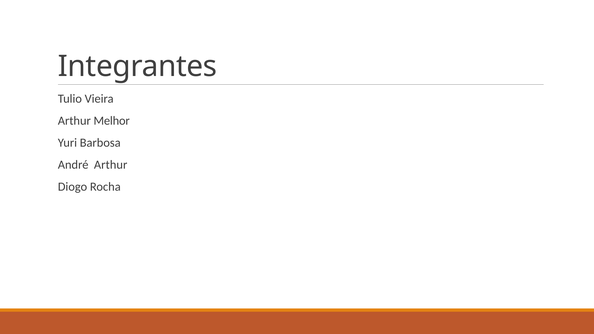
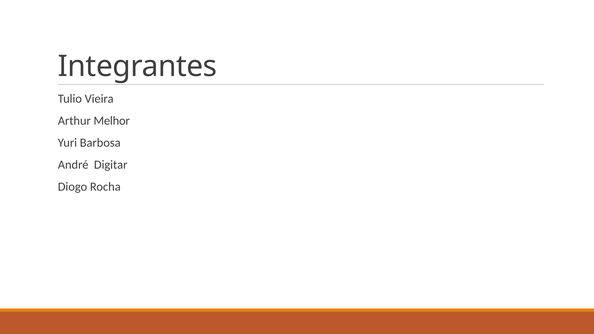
André Arthur: Arthur -> Digitar (111, 165)
